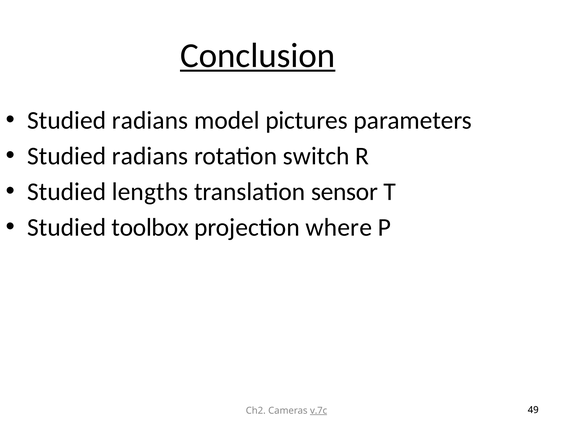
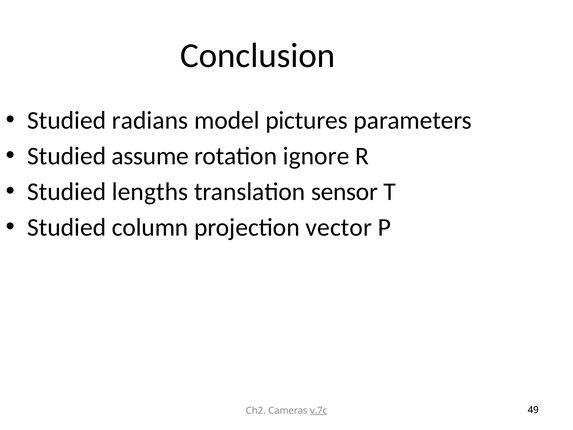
Conclusion underline: present -> none (258, 55)
radians: radians -> assume (150, 156)
switch: switch -> ignore (316, 156)
toolbox: toolbox -> column (150, 227)
where: where -> vector (339, 227)
